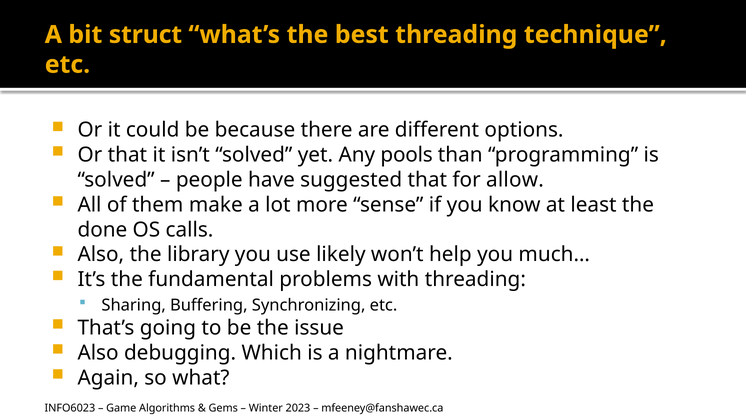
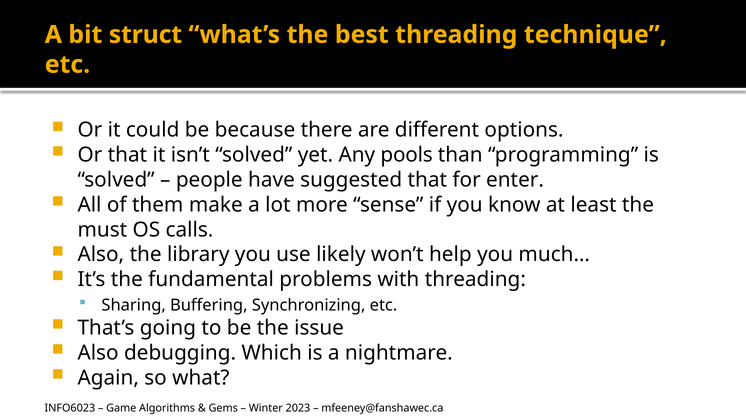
allow: allow -> enter (515, 180)
done: done -> must (102, 229)
